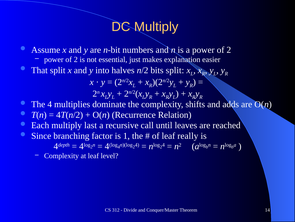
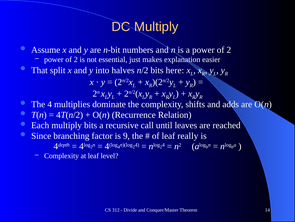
bits split: split -> here (175, 70)
multiply last: last -> bits (91, 125)
1: 1 -> 9 (126, 135)
